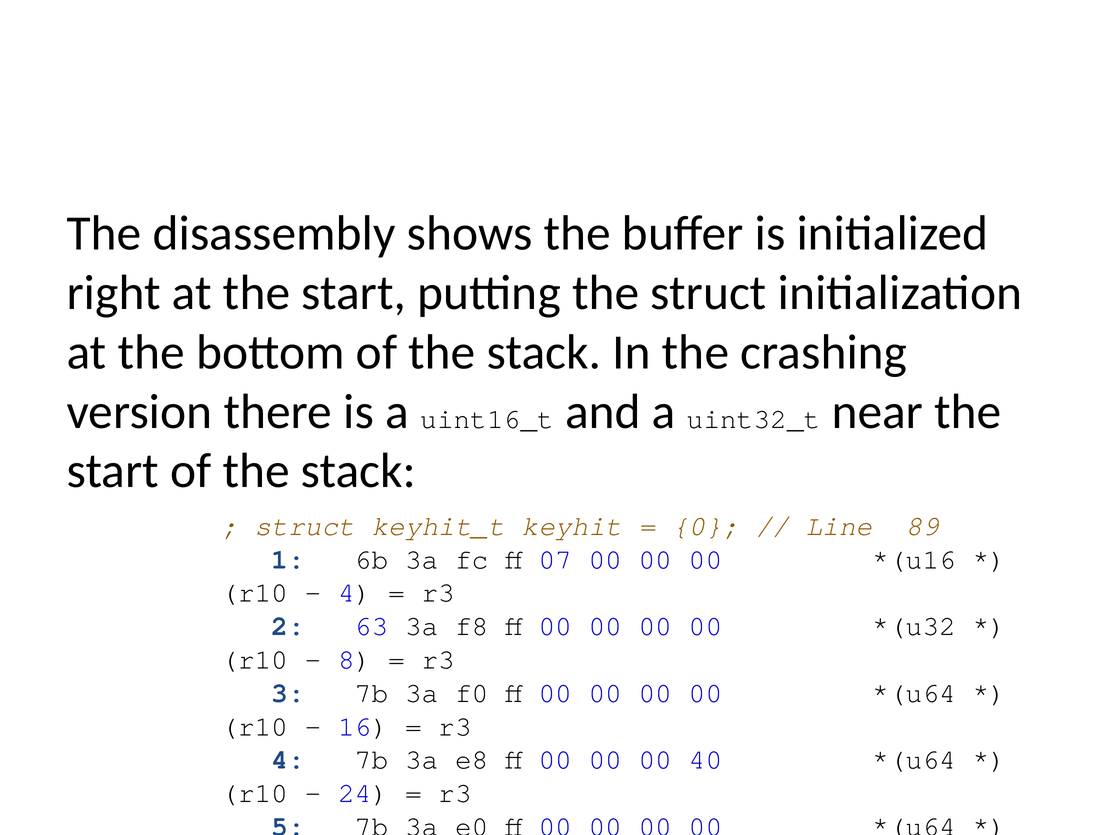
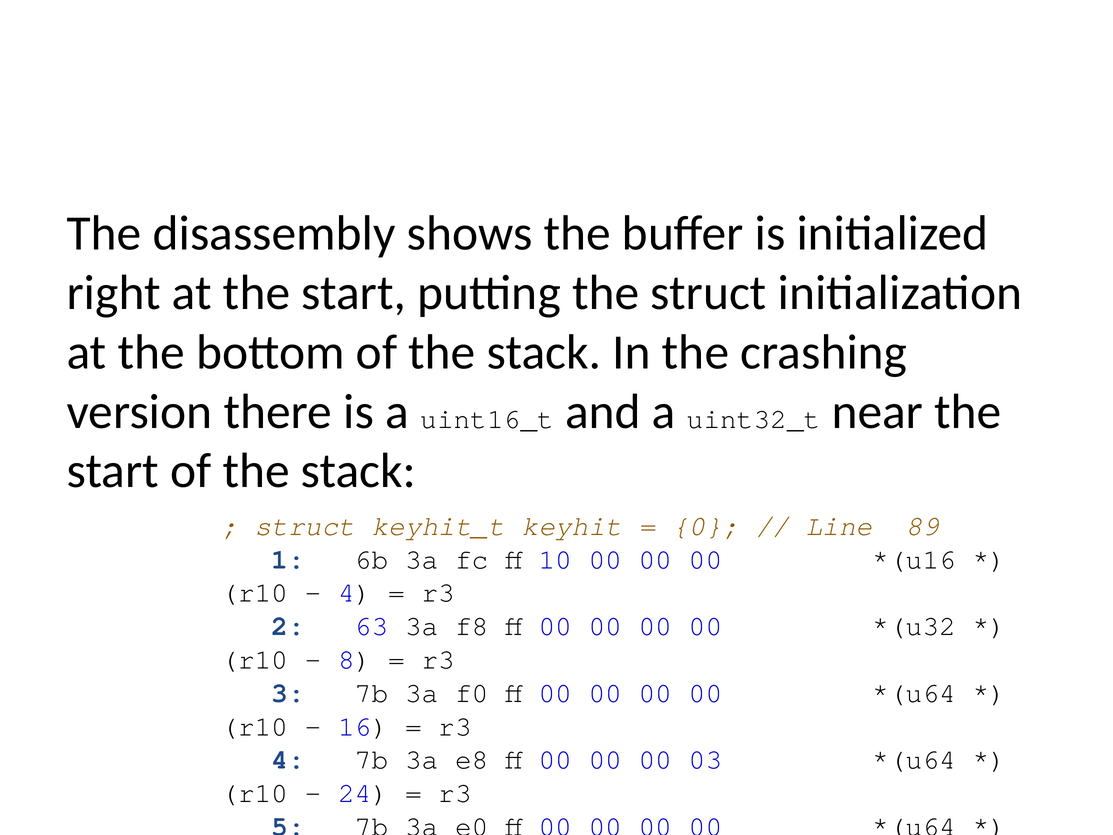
ff 07: 07 -> 10 (555, 559)
00 40: 40 -> 03 (706, 759)
